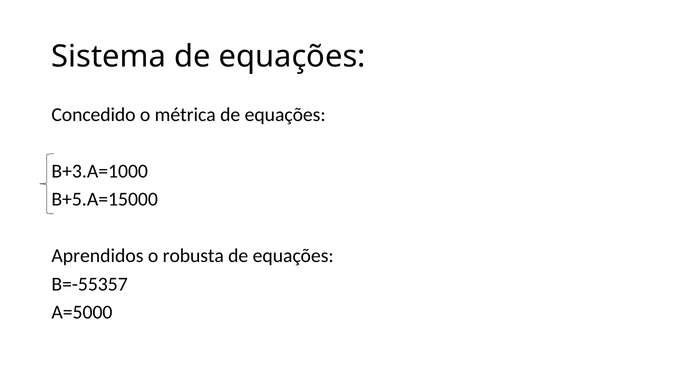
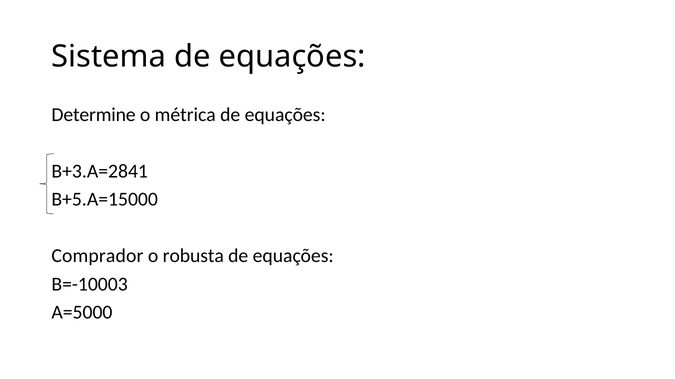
Concedido: Concedido -> Determine (94, 115)
B+3.A=1000: B+3.A=1000 -> B+3.A=2841 (100, 171)
Aprendidos: Aprendidos -> Comprador (97, 256)
B=-55357: B=-55357 -> B=-10003 (90, 285)
